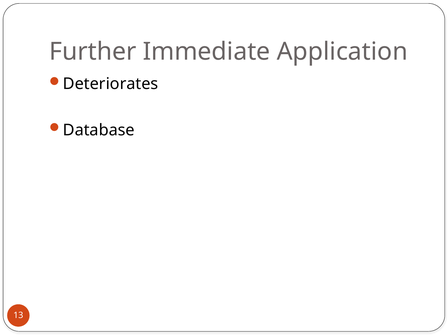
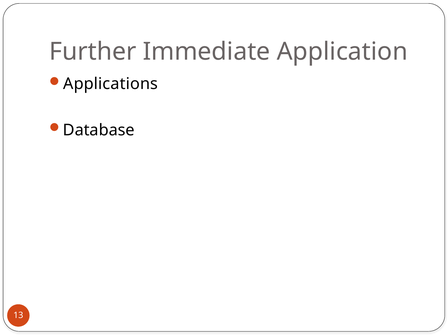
Deteriorates: Deteriorates -> Applications (111, 84)
